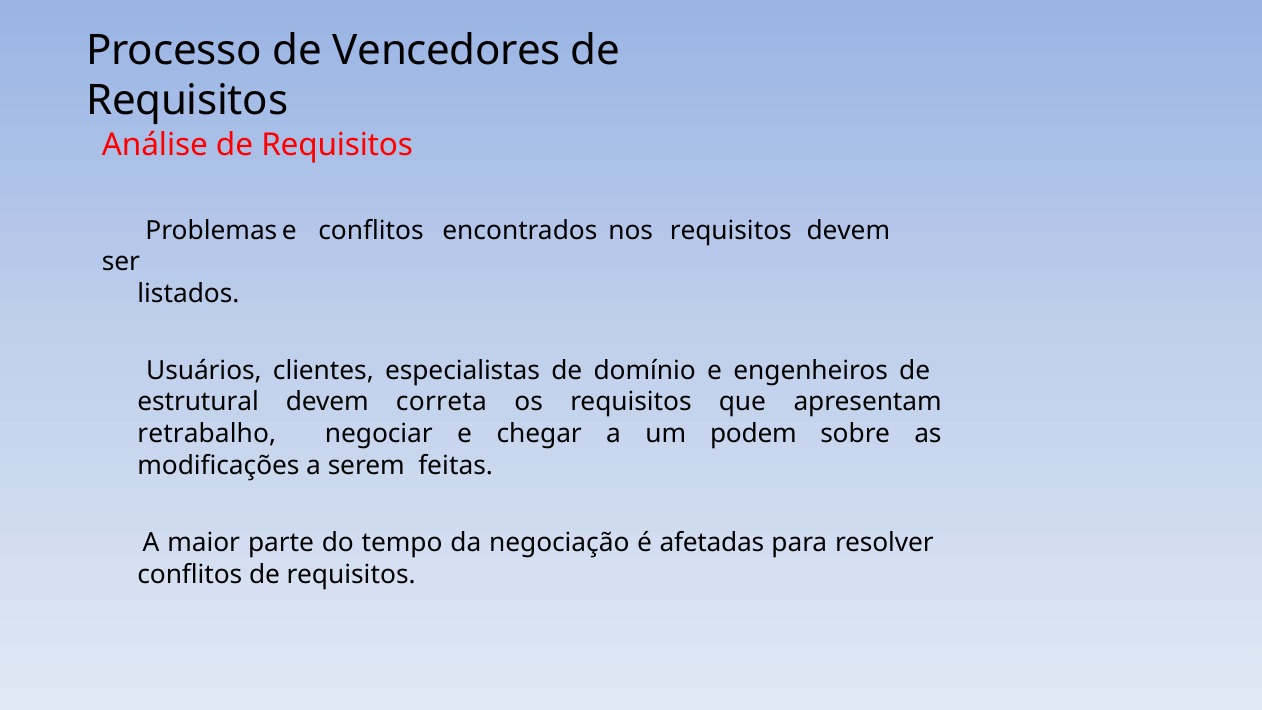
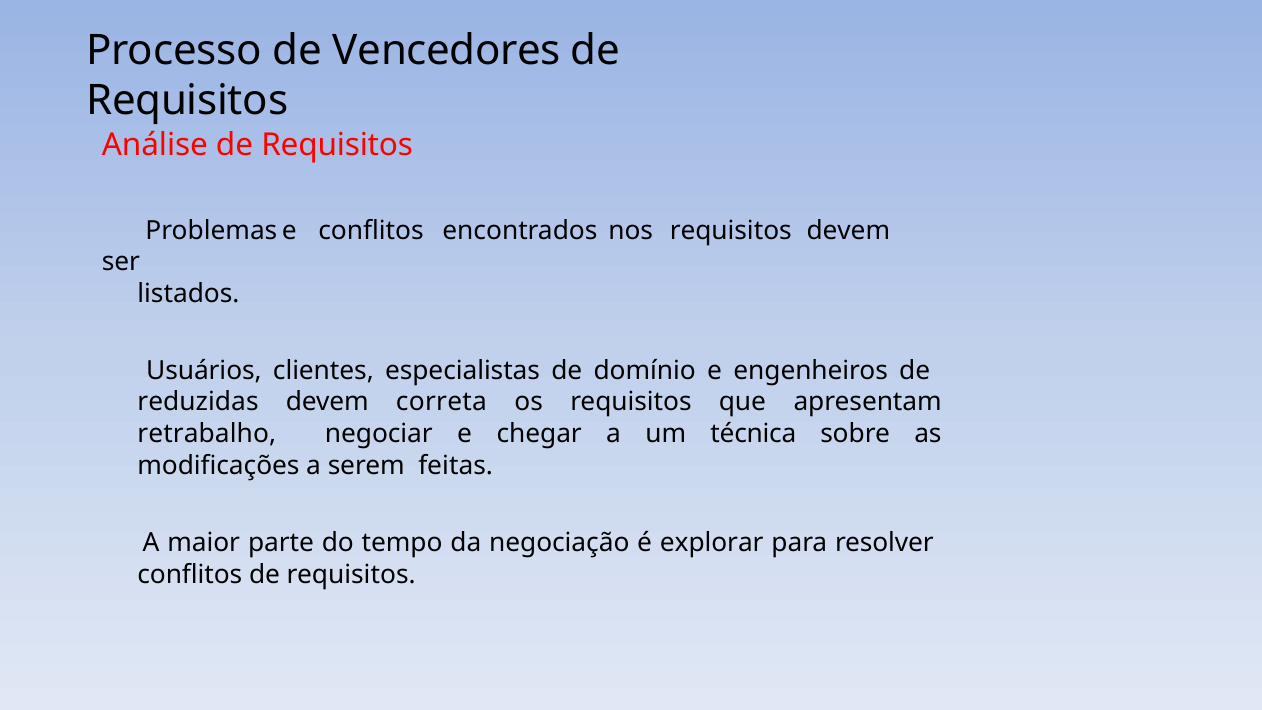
estrutural: estrutural -> reduzidas (198, 402)
podem: podem -> técnica (753, 434)
afetadas: afetadas -> explorar (712, 543)
